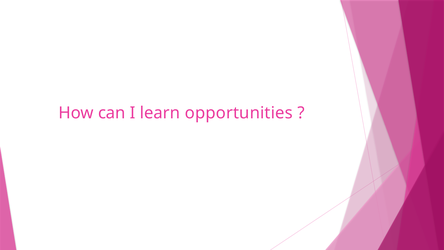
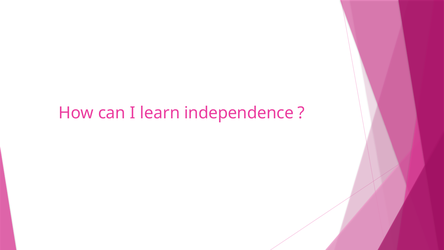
opportunities: opportunities -> independence (239, 113)
